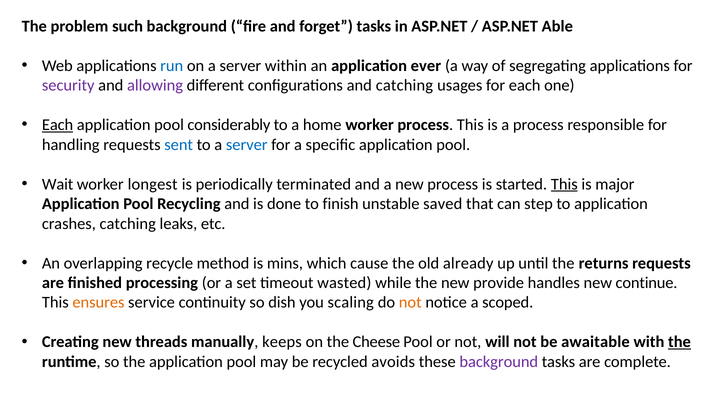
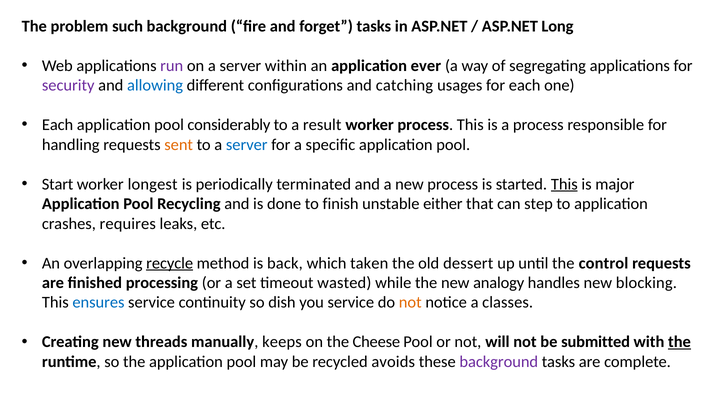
Able: Able -> Long (557, 26)
run colour: blue -> purple (172, 66)
allowing colour: purple -> blue (155, 85)
Each underline: present -> none (58, 125)
home: home -> result (322, 125)
sent colour: blue -> orange (179, 145)
Wait: Wait -> Start (58, 184)
saved: saved -> either (443, 204)
crashes catching: catching -> requires (128, 224)
recycle underline: none -> present (170, 263)
mins: mins -> back (285, 263)
cause: cause -> taken (369, 263)
already: already -> dessert (468, 263)
returns: returns -> control (604, 263)
provide: provide -> analogy (499, 283)
continue: continue -> blocking (646, 283)
ensures colour: orange -> blue (98, 303)
you scaling: scaling -> service (351, 303)
scoped: scoped -> classes (508, 303)
awaitable: awaitable -> submitted (596, 342)
